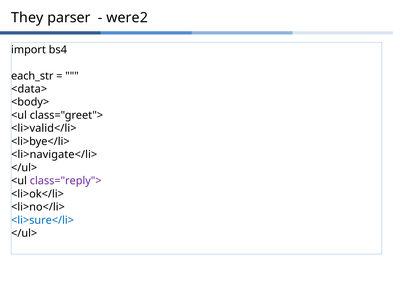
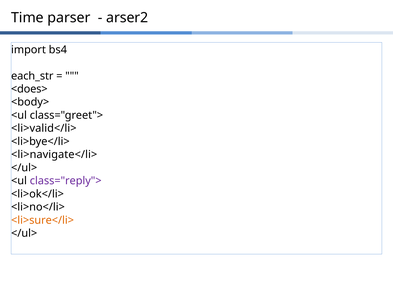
They: They -> Time (27, 18)
were2: were2 -> arser2 (127, 18)
<data>: <data> -> <does> (29, 89)
<li>sure</li> colour: blue -> orange (43, 220)
